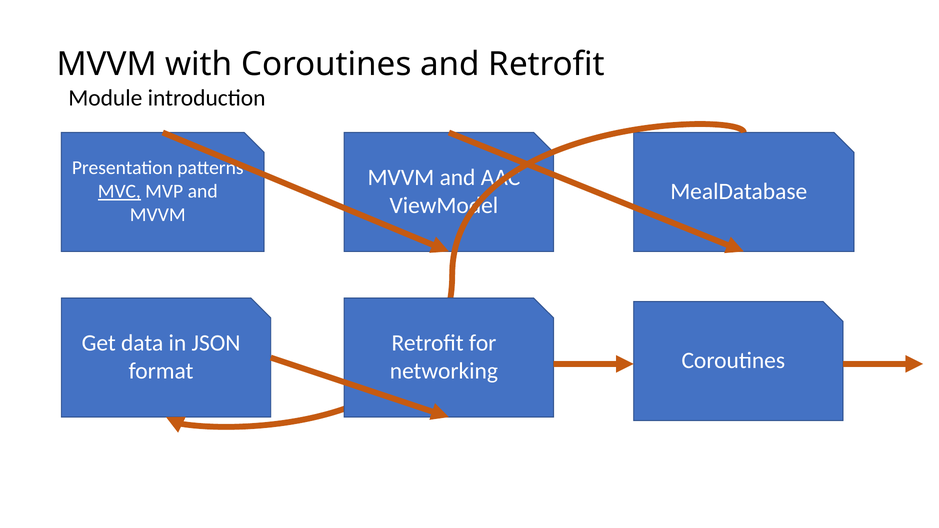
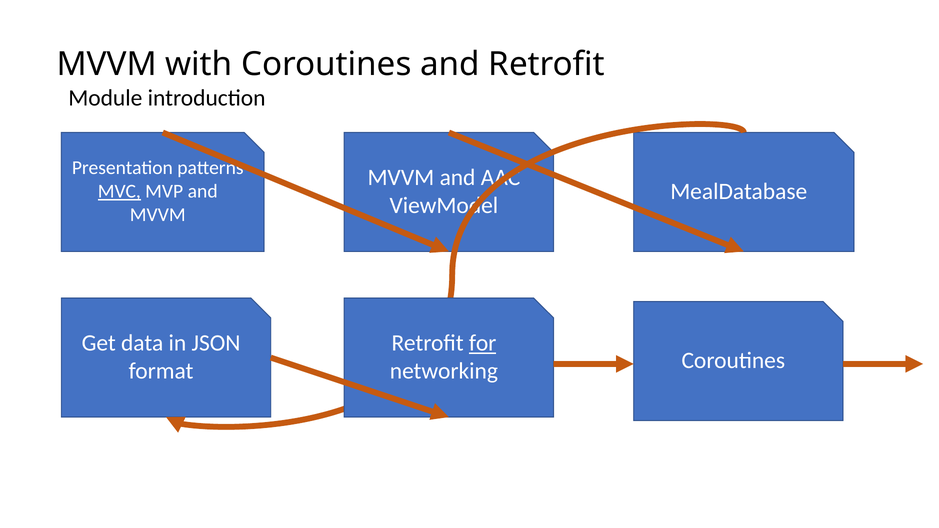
for underline: none -> present (483, 343)
